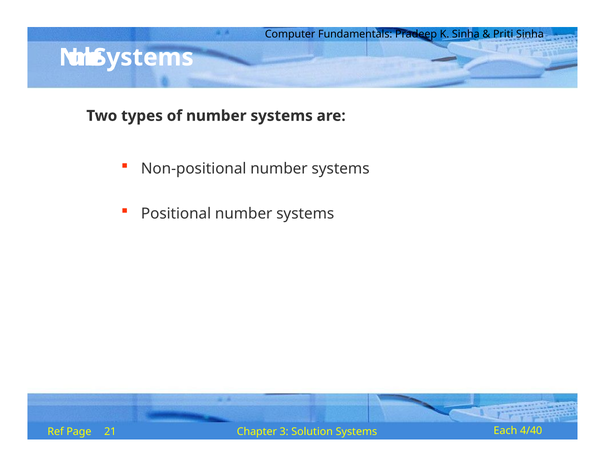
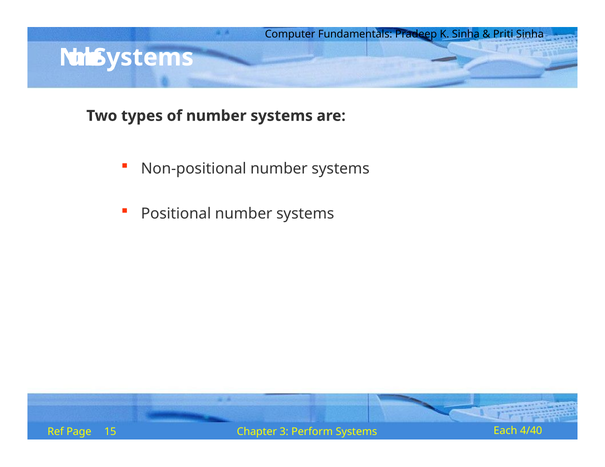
21: 21 -> 15 (110, 432)
Solution: Solution -> Perform (312, 432)
